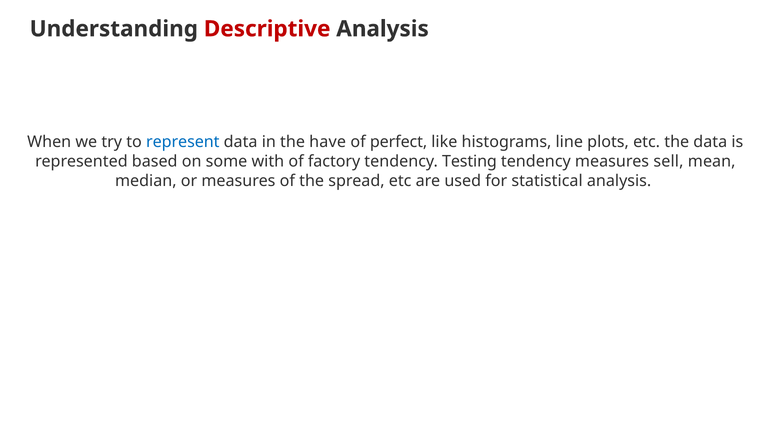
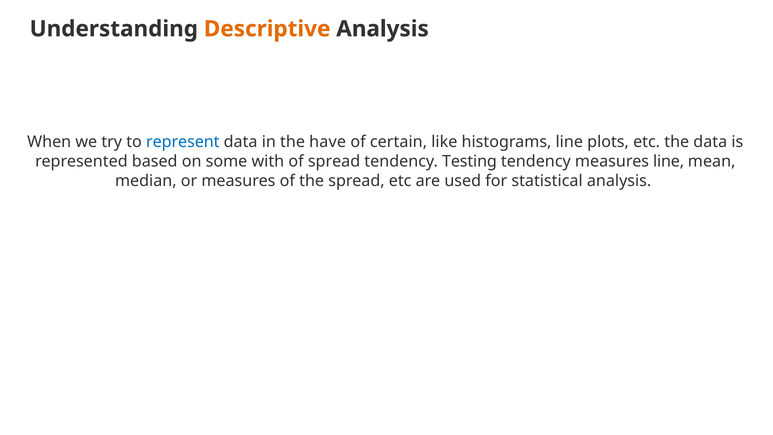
Descriptive colour: red -> orange (267, 29)
perfect: perfect -> certain (398, 142)
of factory: factory -> spread (334, 161)
measures sell: sell -> line (669, 161)
